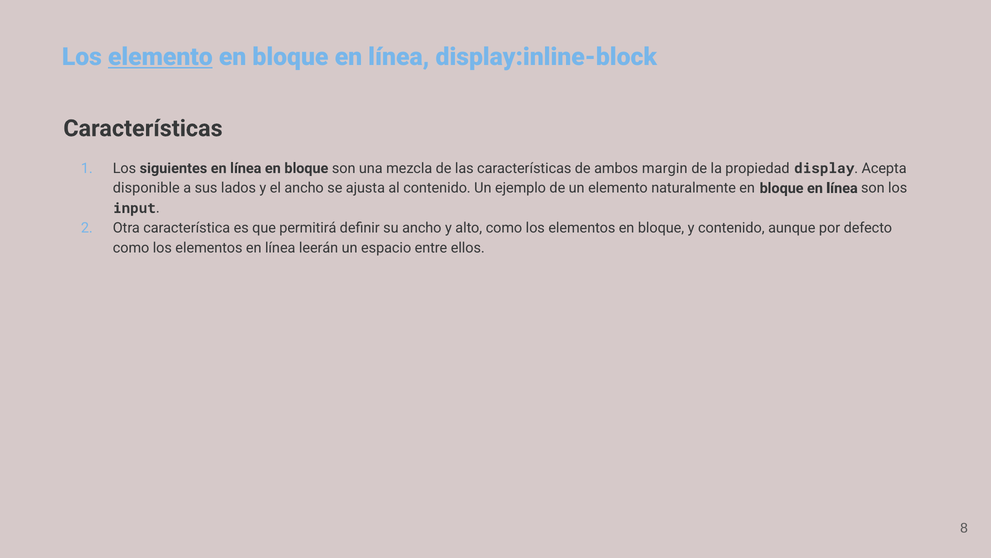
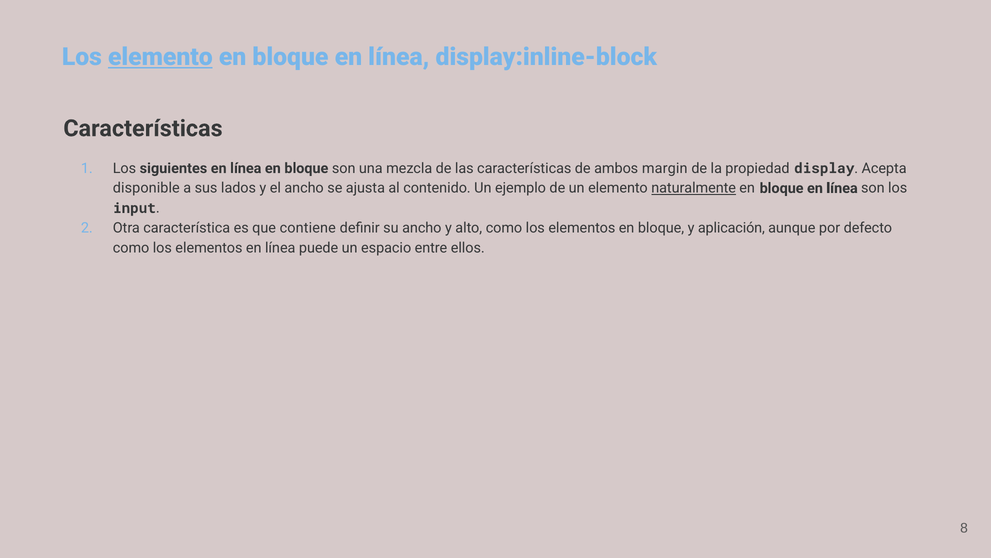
naturalmente underline: none -> present (694, 188)
permitirá: permitirá -> contiene (308, 228)
y contenido: contenido -> aplicación (731, 228)
leerán: leerán -> puede (319, 248)
